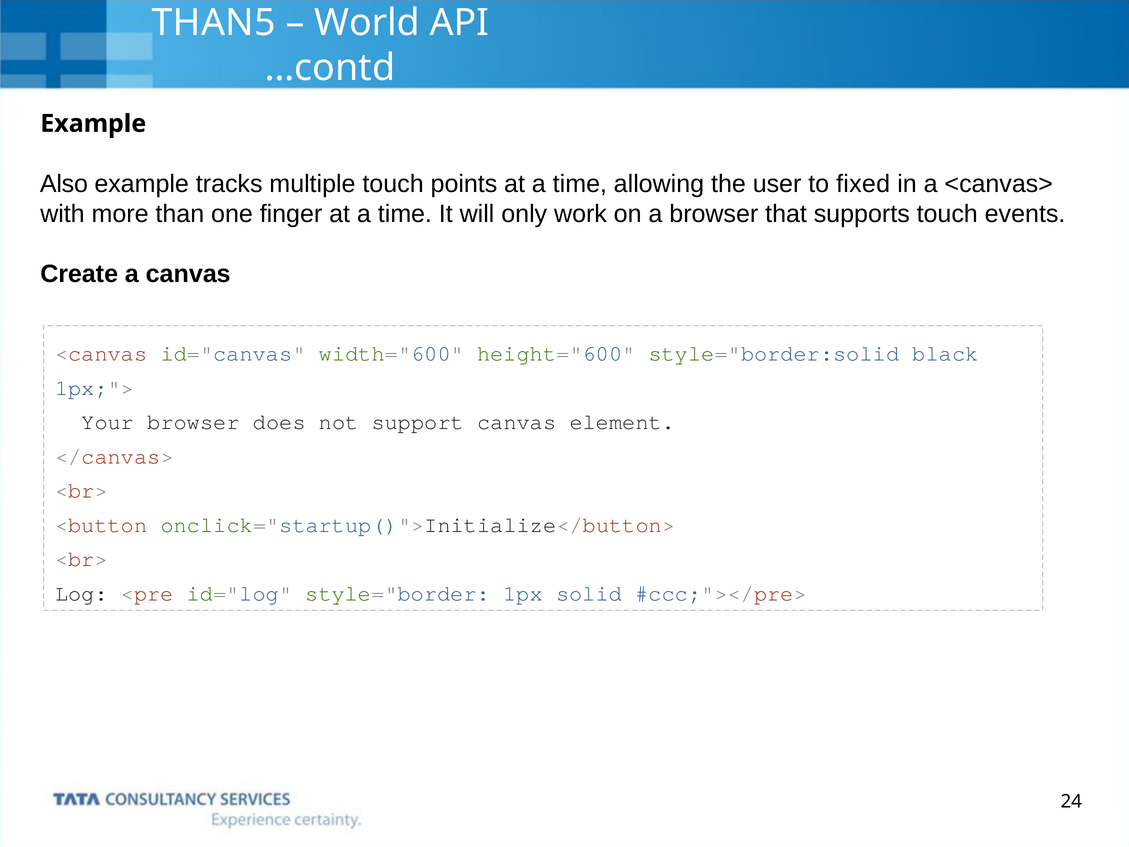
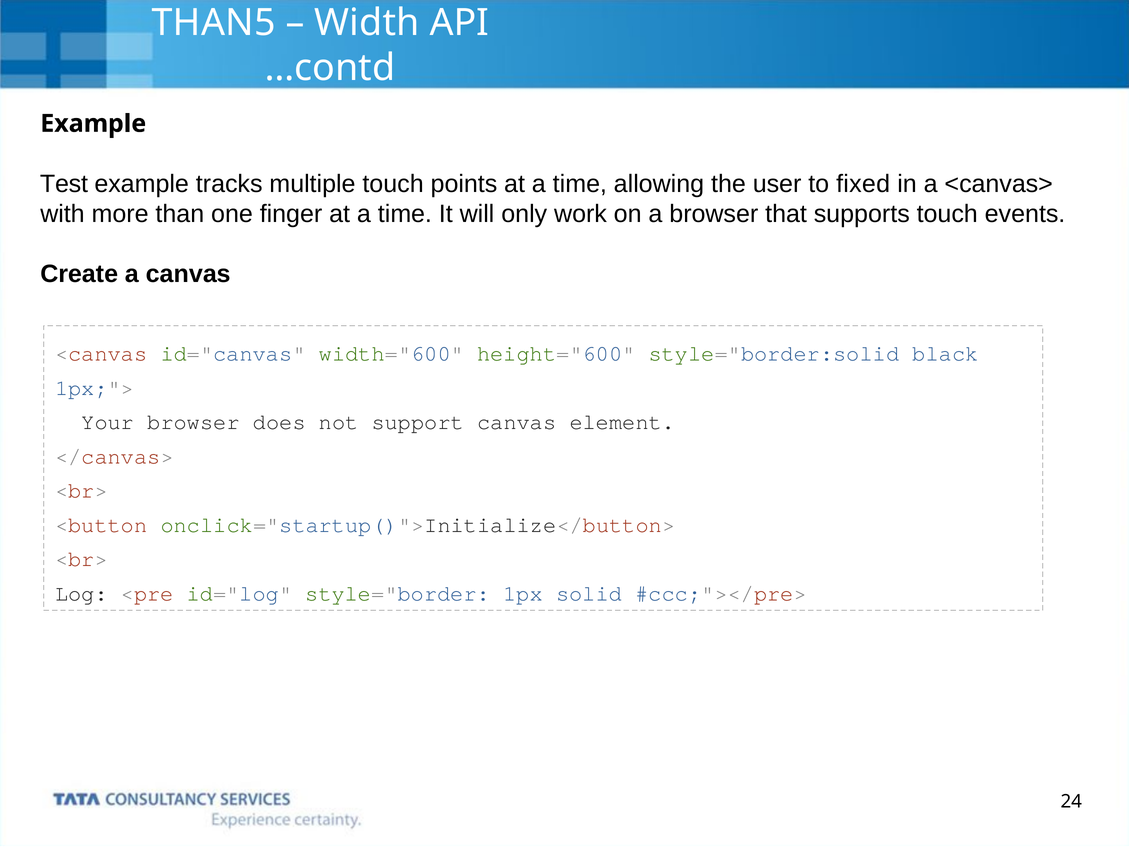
World: World -> Width (367, 23)
Also: Also -> Test (64, 184)
